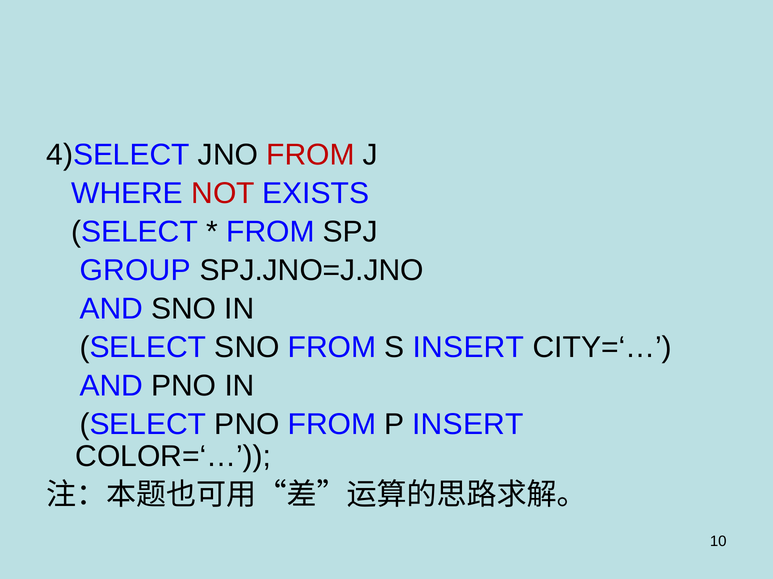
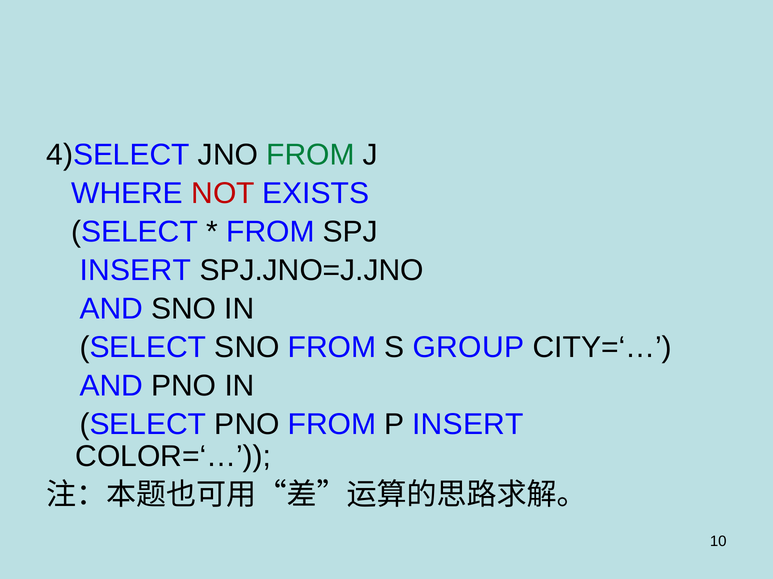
FROM colour: red -> green (311, 155)
GROUP: GROUP -> INSERT (135, 271)
S INSERT: INSERT -> GROUP (468, 348)
